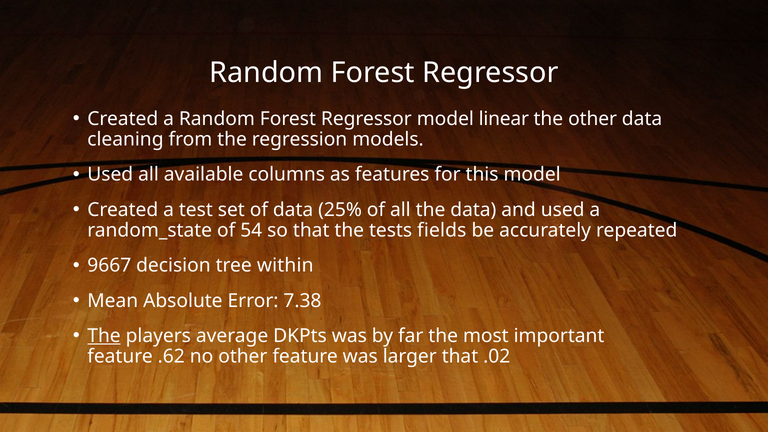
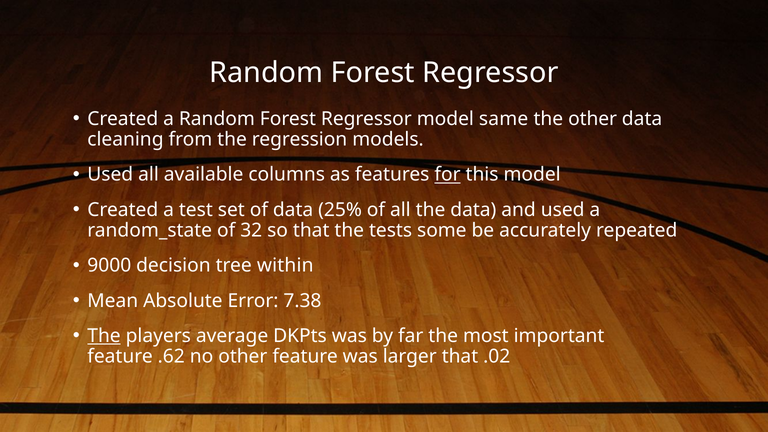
linear: linear -> same (504, 119)
for underline: none -> present (448, 175)
54: 54 -> 32 (251, 230)
fields: fields -> some (442, 230)
9667: 9667 -> 9000 (109, 266)
